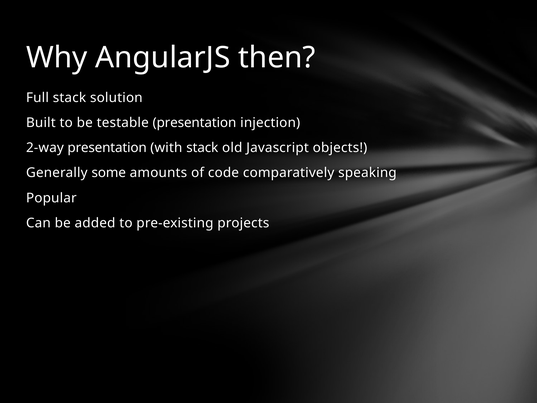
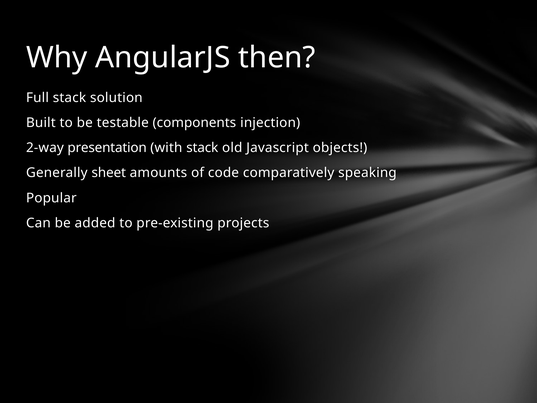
testable presentation: presentation -> components (194, 123)
some: some -> sheet (109, 173)
